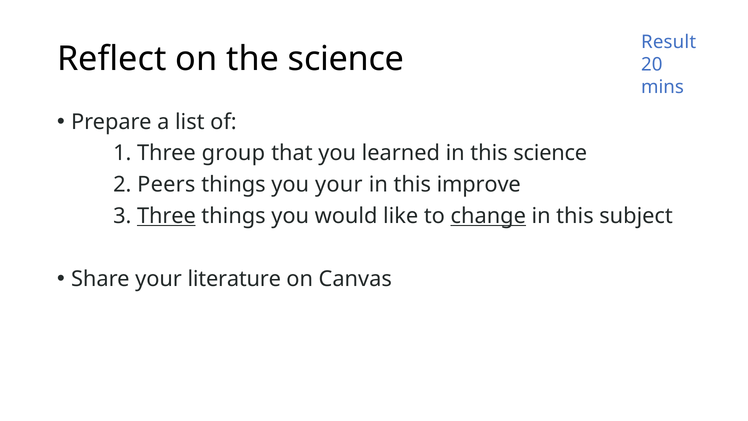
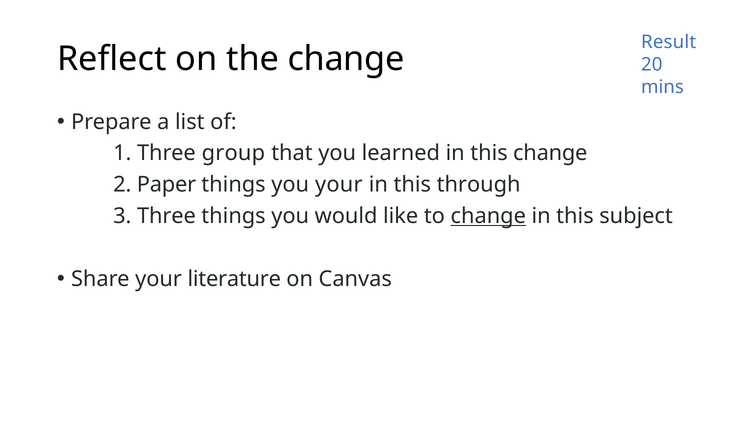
the science: science -> change (346, 59)
this science: science -> change (550, 153)
Peers: Peers -> Paper (167, 185)
improve: improve -> through (479, 185)
Three underline: present -> none (166, 216)
